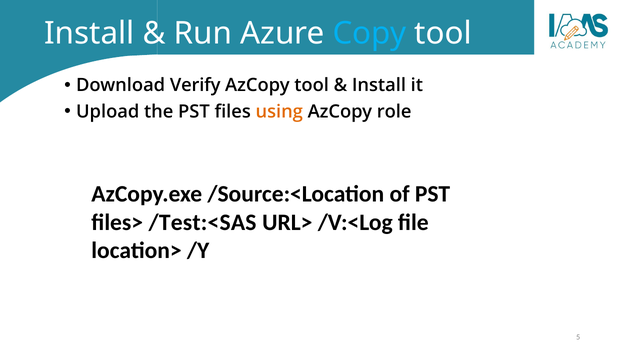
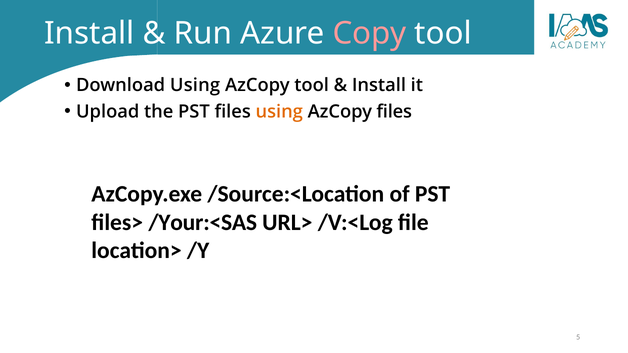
Copy colour: light blue -> pink (369, 33)
Download Verify: Verify -> Using (195, 85)
AzCopy role: role -> files (394, 112)
/Test:<SAS: /Test:<SAS -> /Your:<SAS (203, 223)
